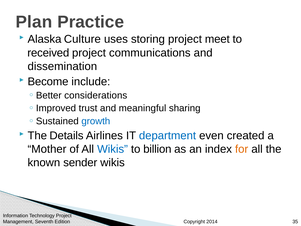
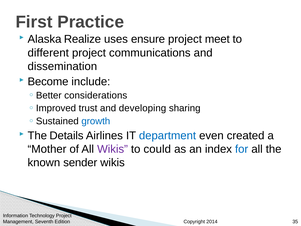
Plan: Plan -> First (34, 22)
Culture: Culture -> Realize (82, 39)
storing: storing -> ensure (148, 39)
received: received -> different (48, 53)
meaningful: meaningful -> developing (142, 108)
Wikis colour: blue -> purple (113, 149)
billion: billion -> could (157, 149)
for colour: orange -> blue (242, 149)
